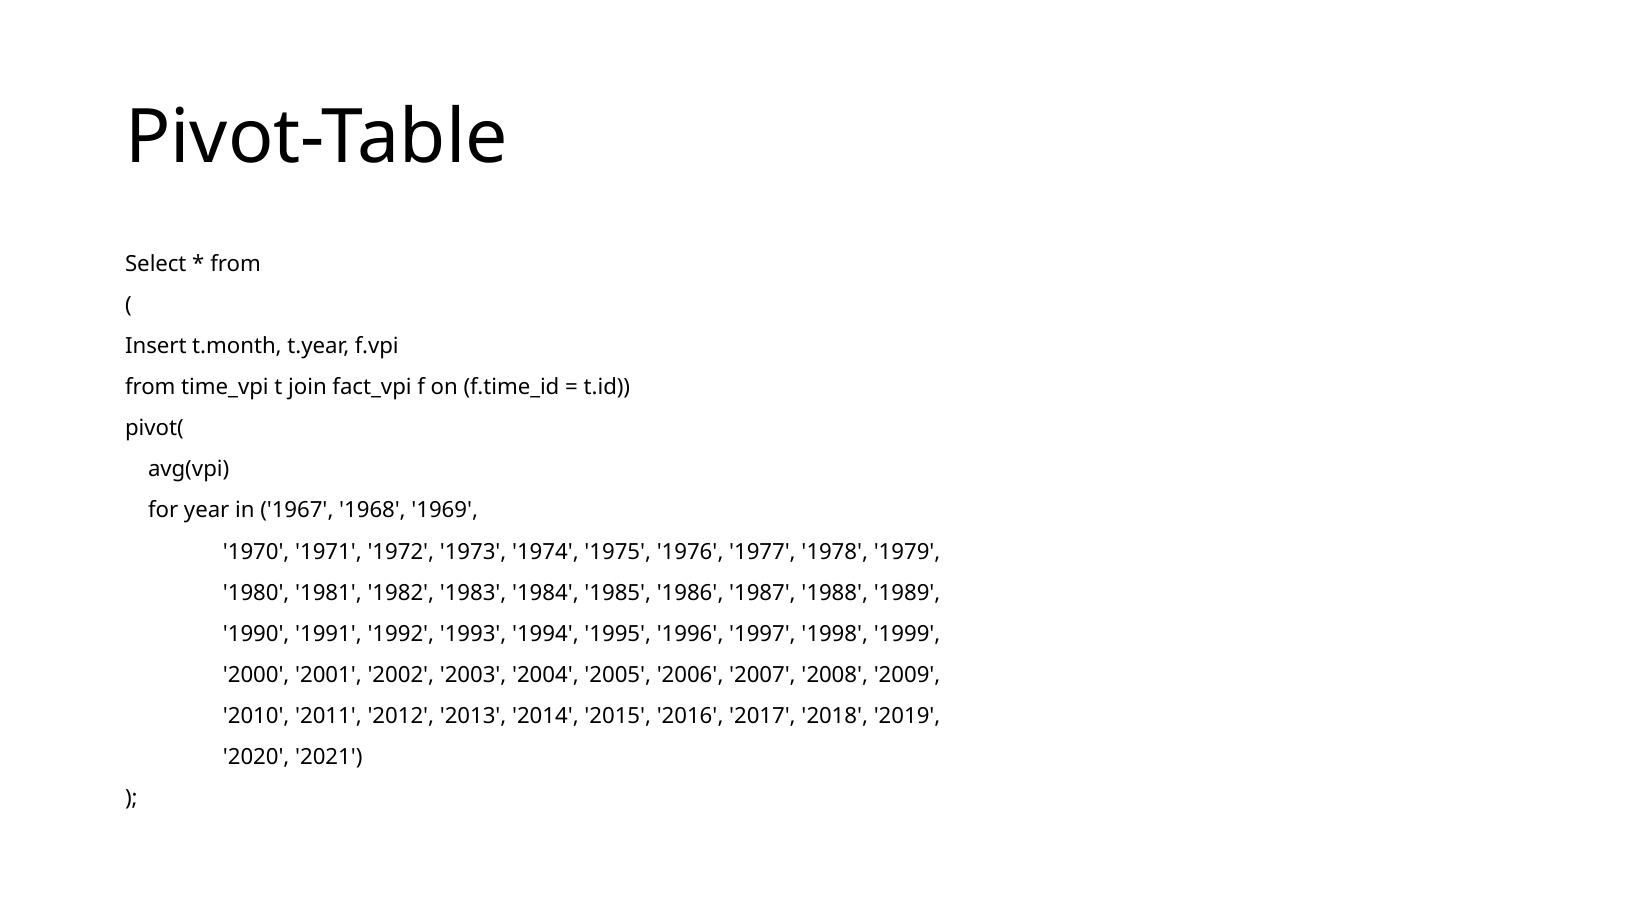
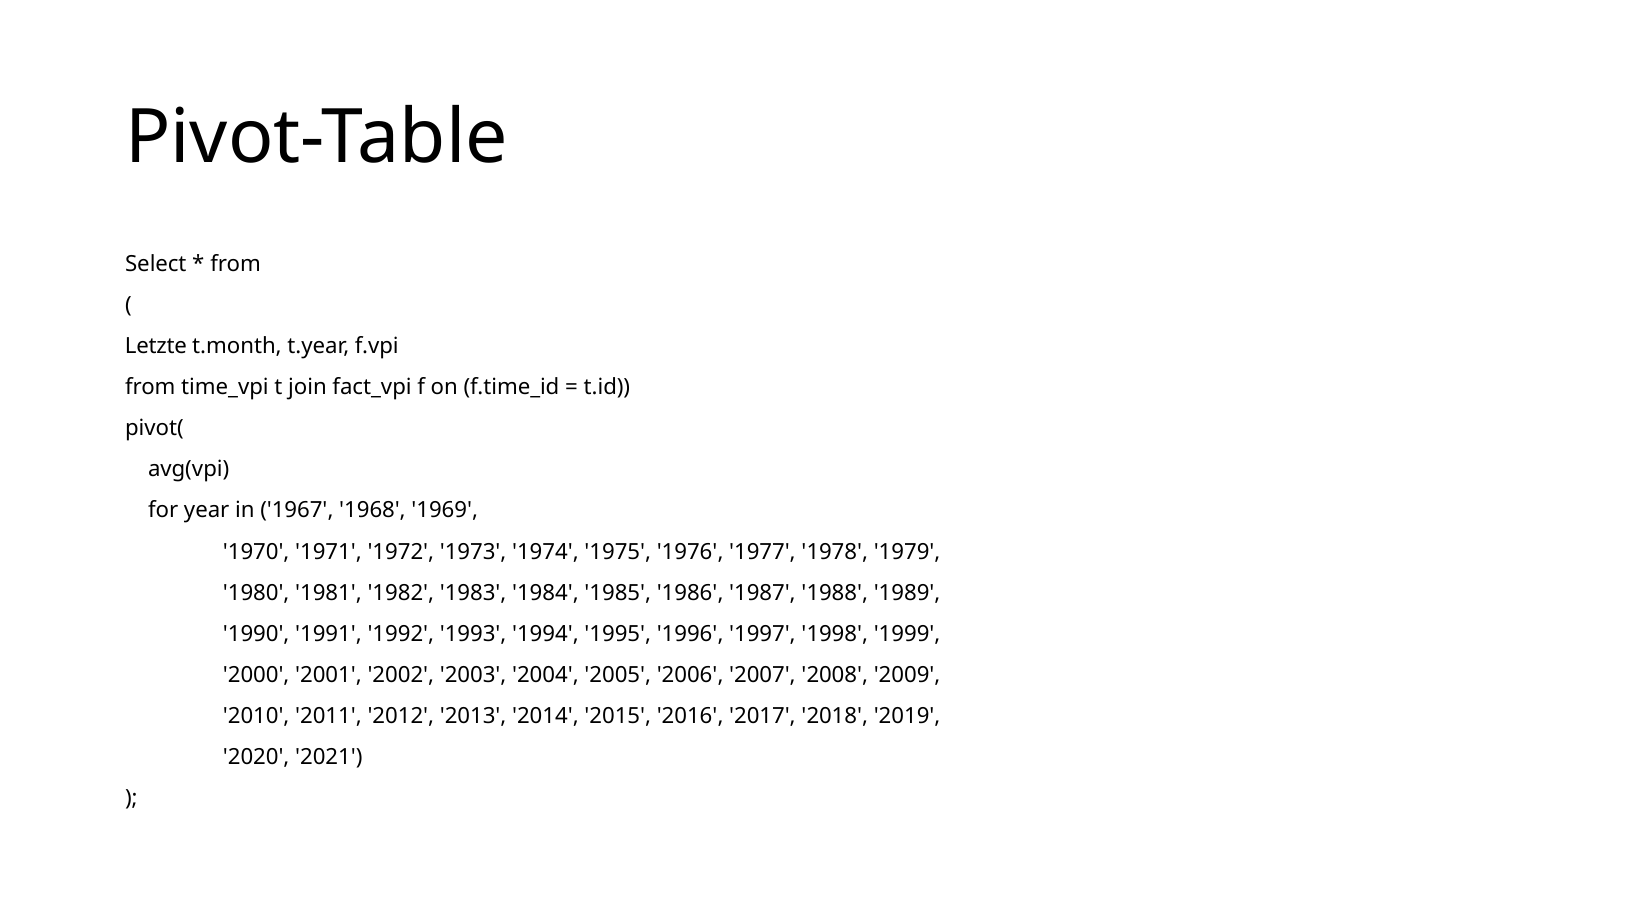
Insert: Insert -> Letzte (156, 346)
